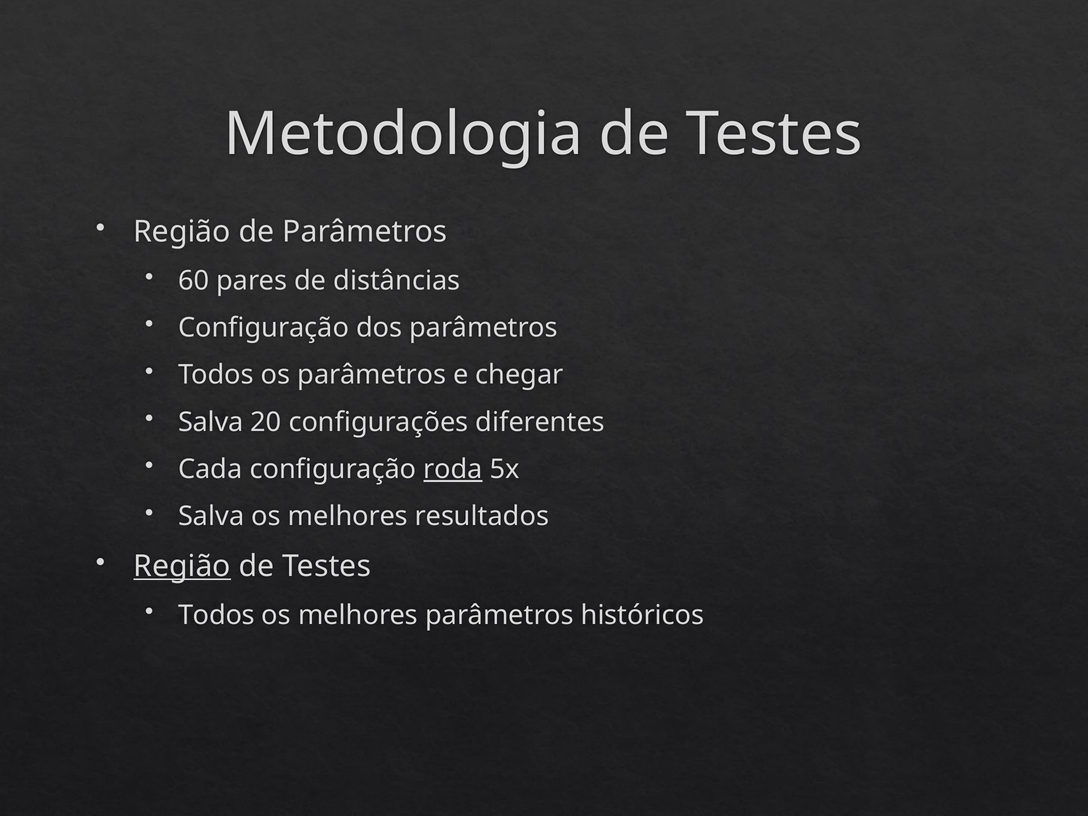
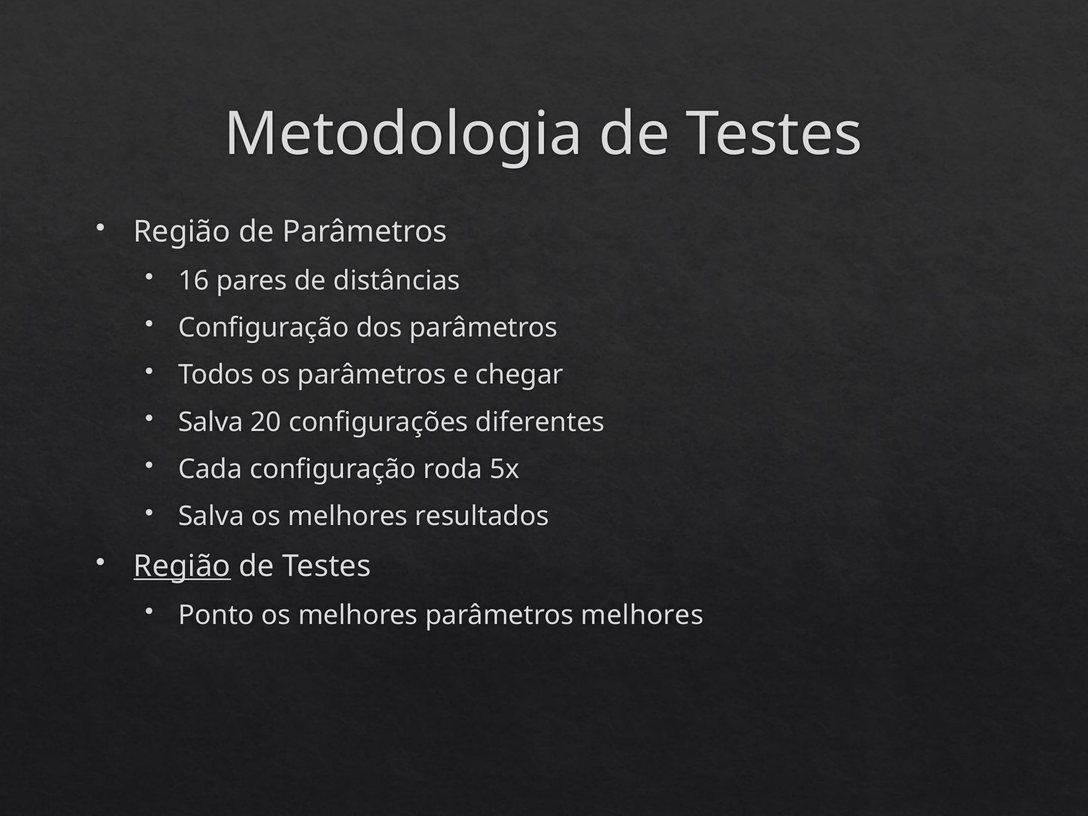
60: 60 -> 16 (194, 281)
roda underline: present -> none (453, 469)
Todos: Todos -> Ponto (216, 615)
parâmetros históricos: históricos -> melhores (642, 615)
